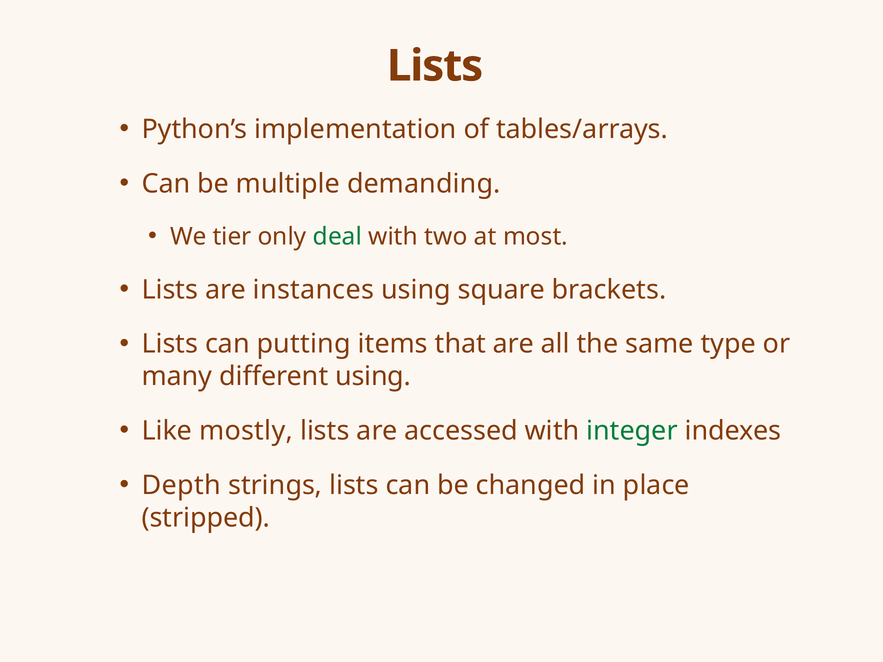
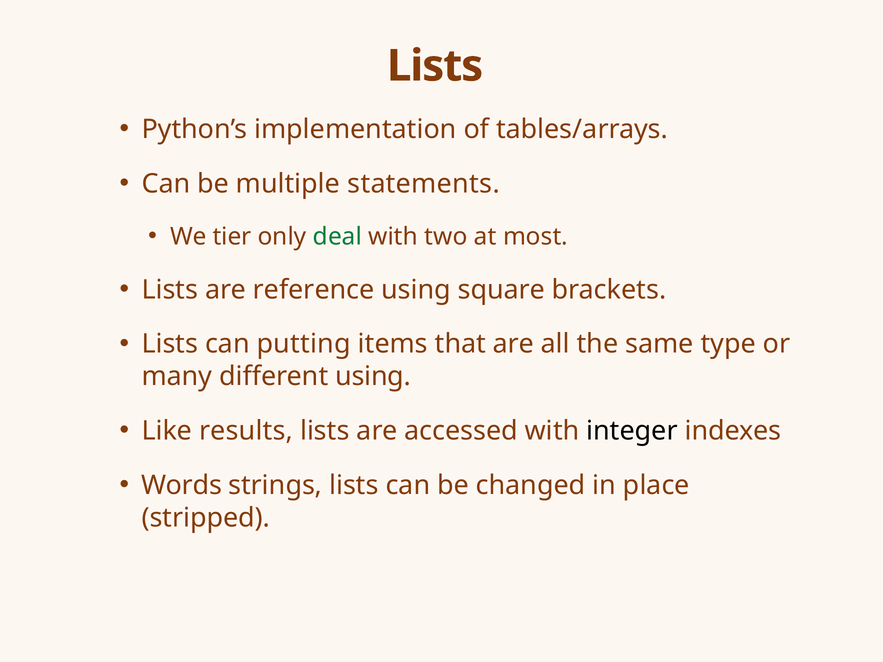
demanding: demanding -> statements (424, 184)
instances: instances -> reference (314, 290)
mostly: mostly -> results (246, 431)
integer colour: green -> black (632, 431)
Depth: Depth -> Words (182, 485)
